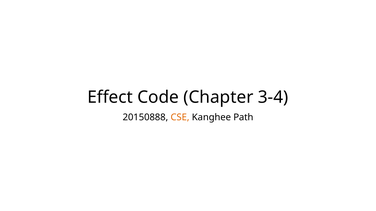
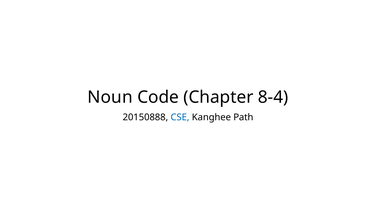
Effect: Effect -> Noun (110, 97)
3-4: 3-4 -> 8-4 (273, 97)
CSE colour: orange -> blue (180, 118)
